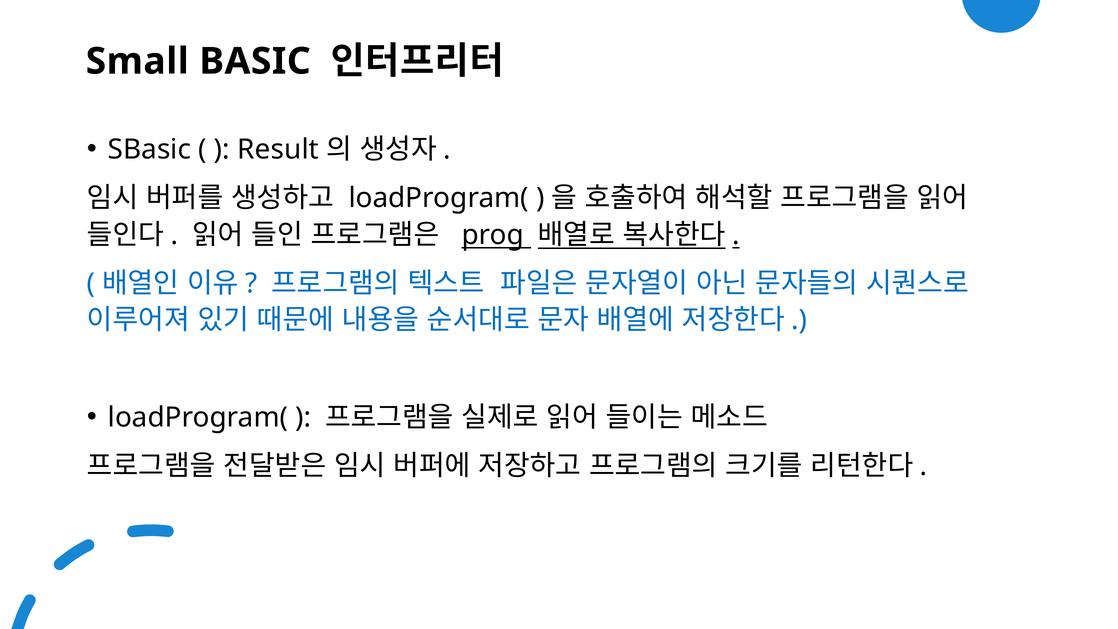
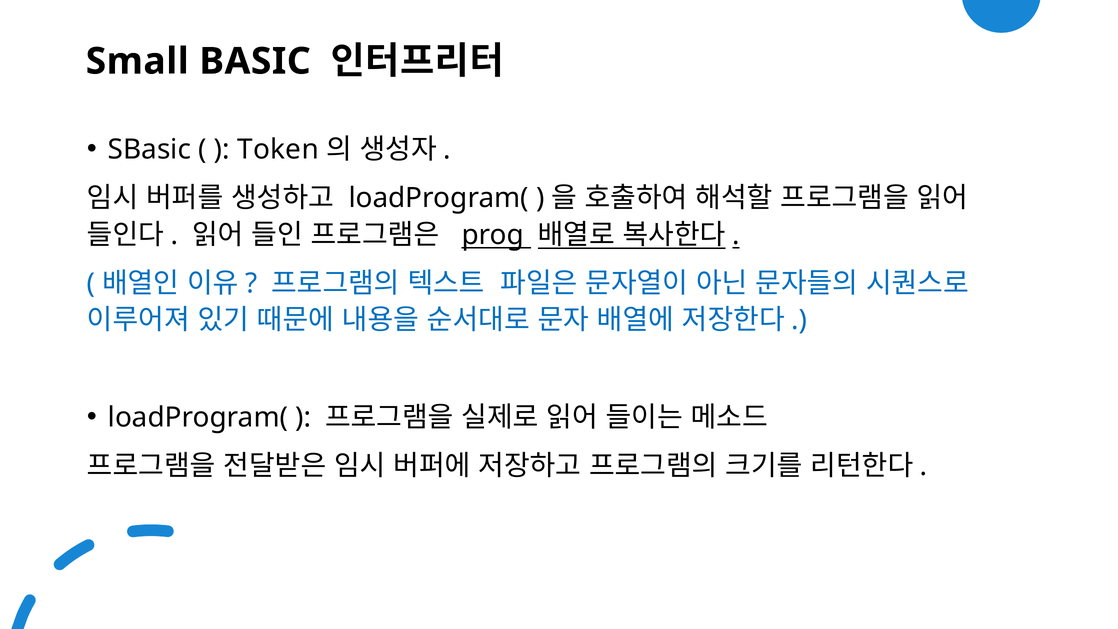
Result: Result -> Token (278, 149)
